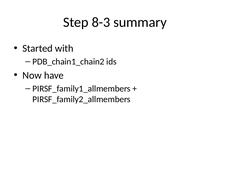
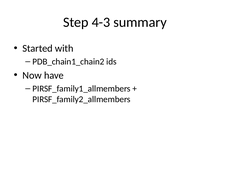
8-3: 8-3 -> 4-3 (101, 22)
